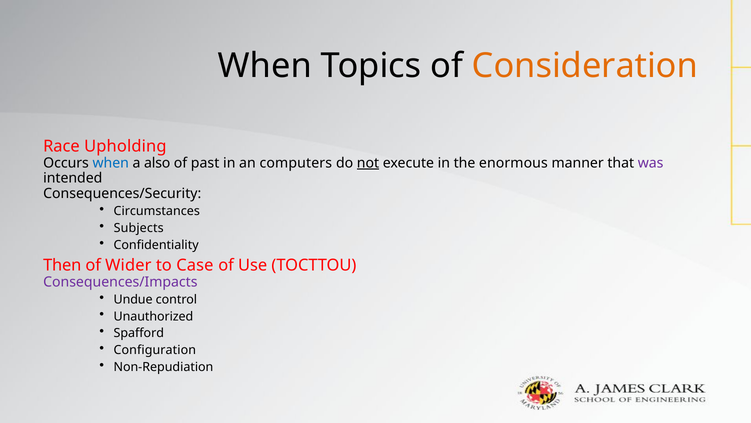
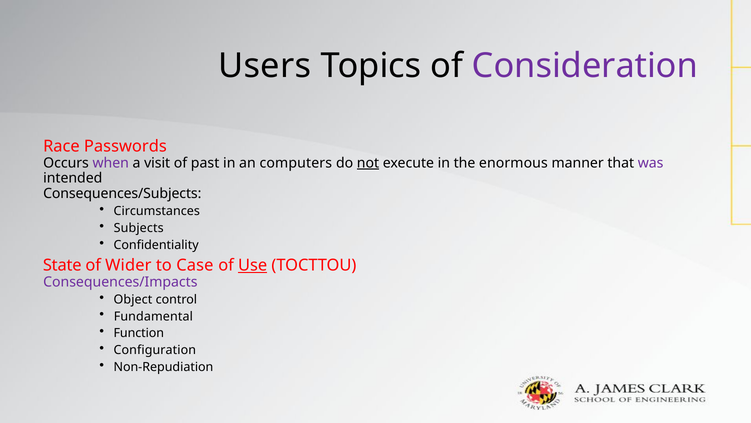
When: When -> Users (265, 66)
Consideration colour: orange -> purple (585, 66)
Upholding: Upholding -> Passwords (125, 146)
when colour: blue -> purple (111, 163)
also: also -> visit (157, 163)
Consequences/Security: Consequences/Security -> Consequences/Subjects (122, 193)
Then: Then -> State (62, 265)
Use underline: none -> present (253, 265)
Undue: Undue -> Object (133, 299)
Unauthorized: Unauthorized -> Fundamental (153, 316)
Spafford: Spafford -> Function (139, 333)
